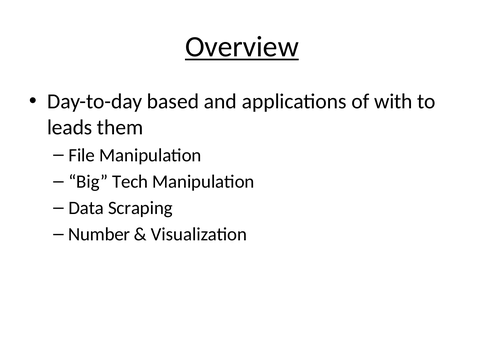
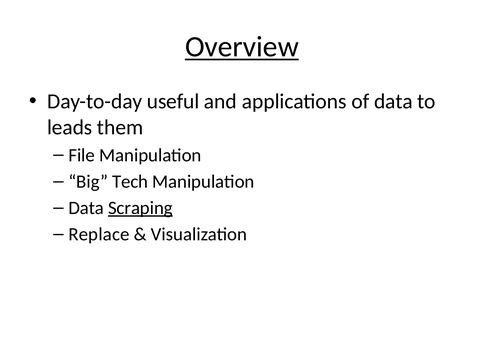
based: based -> useful (173, 102)
of with: with -> data (393, 102)
Scraping underline: none -> present (140, 208)
Number: Number -> Replace (99, 234)
